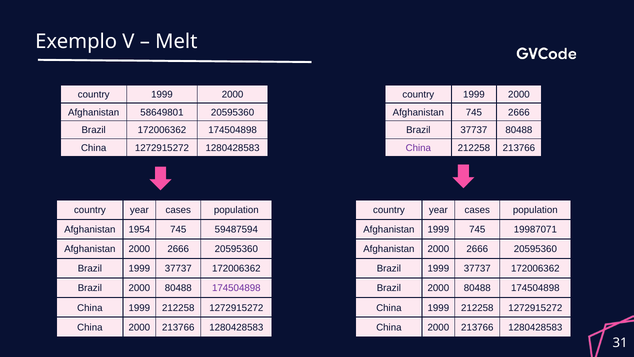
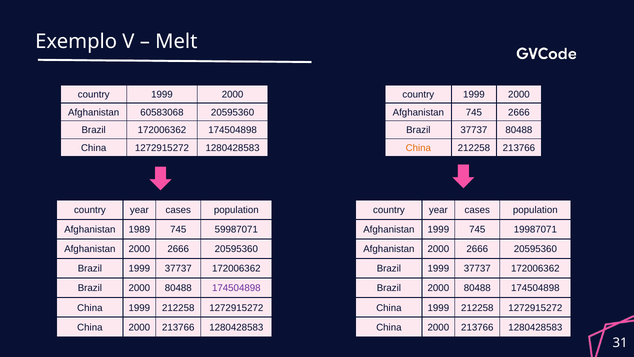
58649801: 58649801 -> 60583068 (162, 112)
China colour: purple -> orange (418, 148)
1954: 1954 -> 1989 (139, 230)
59487594: 59487594 -> 59987071 (236, 230)
